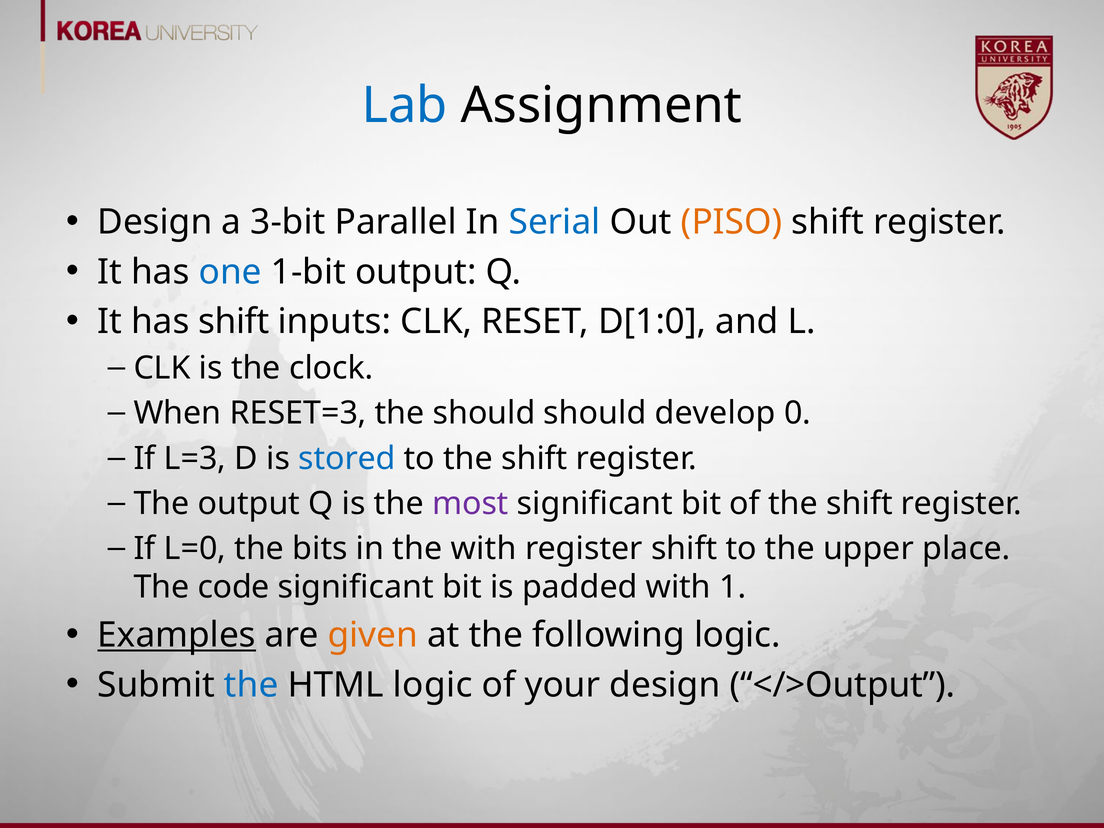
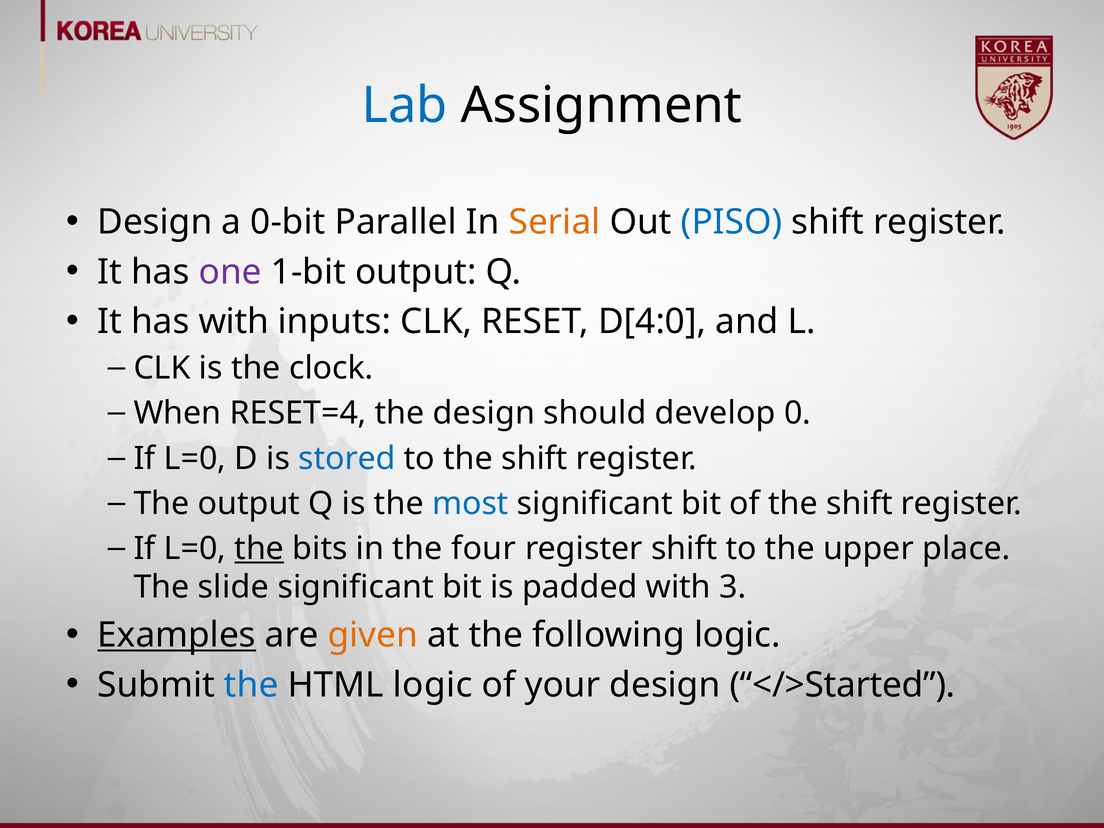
3-bit: 3-bit -> 0-bit (288, 222)
Serial colour: blue -> orange (555, 222)
PISO colour: orange -> blue (732, 222)
one colour: blue -> purple (230, 272)
has shift: shift -> with (234, 322)
D[1:0: D[1:0 -> D[4:0 (652, 322)
RESET=3: RESET=3 -> RESET=4 (298, 413)
the should: should -> design (484, 413)
L=3: L=3 -> L=0 (195, 458)
most colour: purple -> blue (470, 504)
the underline: none -> present (259, 549)
the with: with -> four (484, 549)
code: code -> slide (233, 587)
1: 1 -> 3 (733, 587)
</>Output: </>Output -> </>Started (842, 685)
